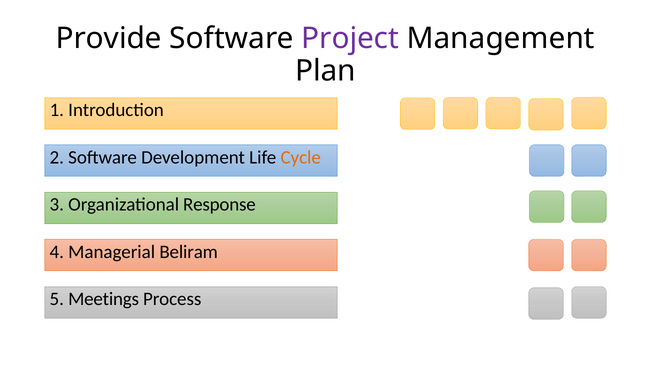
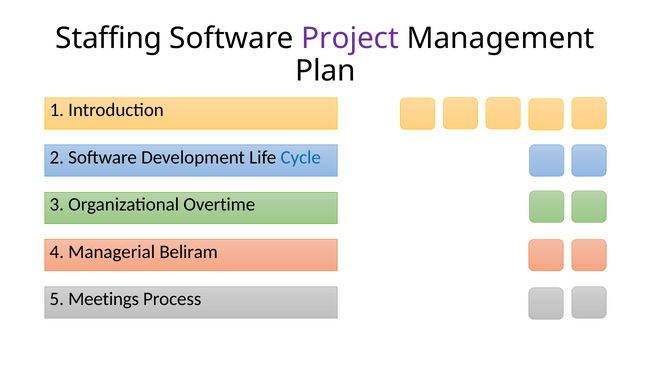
Provide: Provide -> Staffing (109, 39)
Cycle colour: orange -> blue (301, 157)
Response: Response -> Overtime (219, 205)
